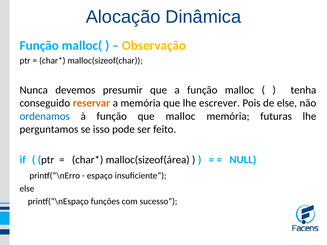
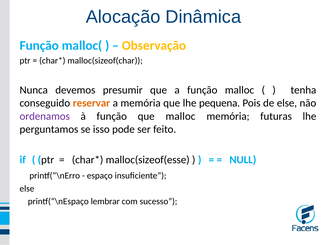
escrever: escrever -> pequena (220, 103)
ordenamos colour: blue -> purple (45, 116)
malloc(sizeof(área: malloc(sizeof(área -> malloc(sizeof(esse (148, 160)
funções: funções -> lembrar (105, 202)
